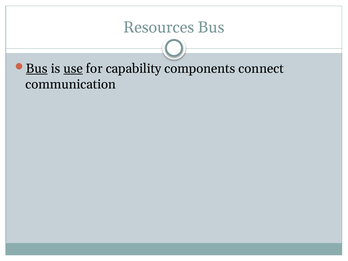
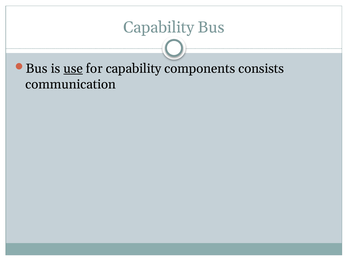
Resources: Resources -> Capability (159, 27)
Bus underline: present -> none (37, 69)
connect: connect -> consists (261, 69)
